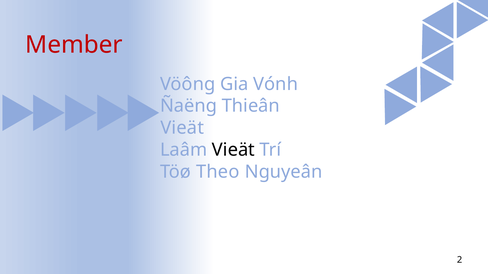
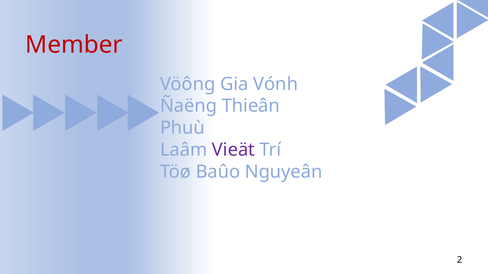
Vieät: Vieät -> Phuù (182, 128)
Vieät colour: black -> purple (233, 150)
Theo: Theo -> Baûo (218, 172)
